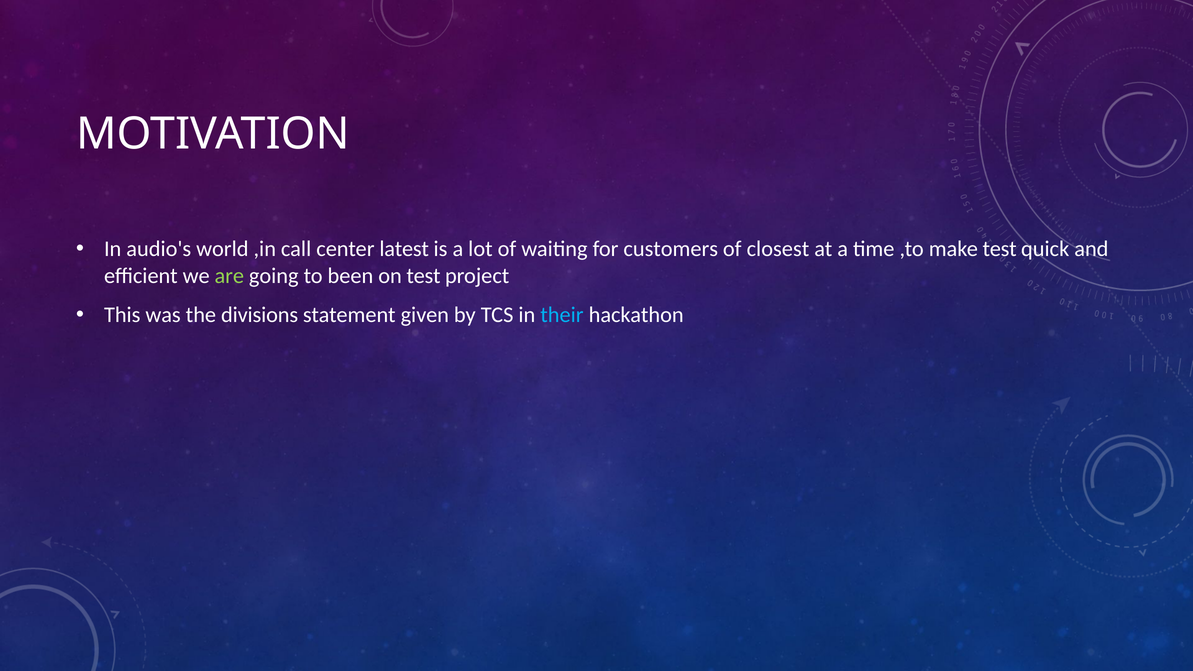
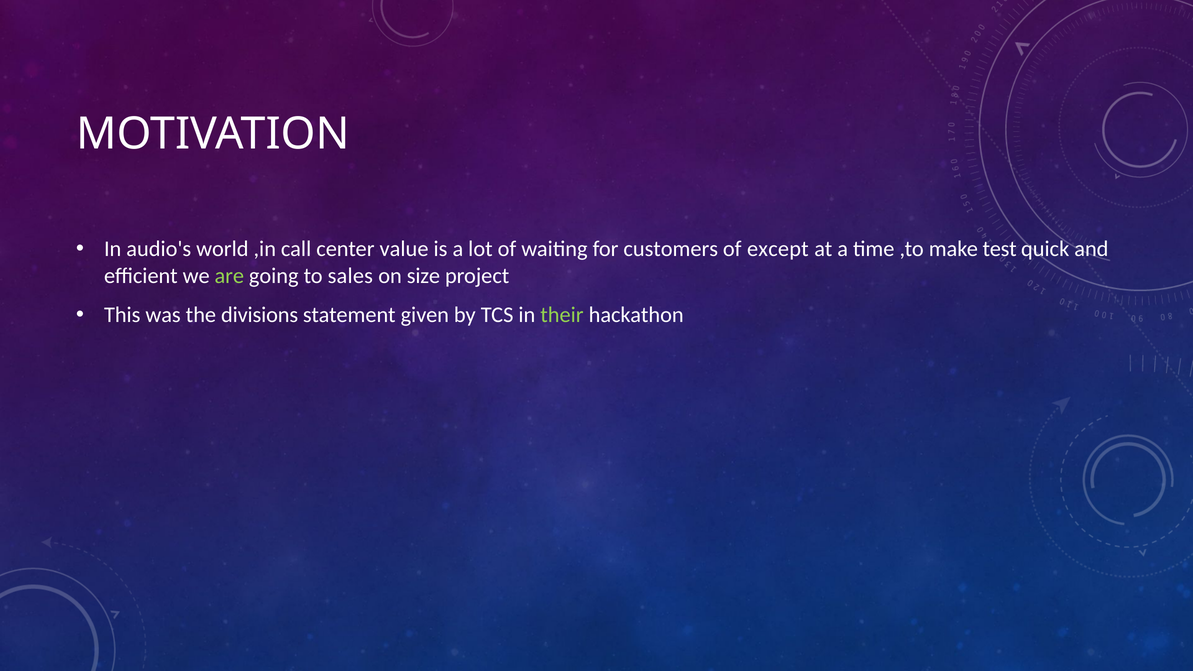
latest: latest -> value (404, 249)
closest: closest -> except (778, 249)
been: been -> sales (350, 276)
on test: test -> size (423, 276)
their colour: light blue -> light green (562, 315)
